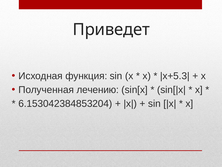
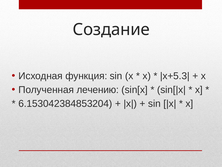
Приведет: Приведет -> Создание (111, 29)
